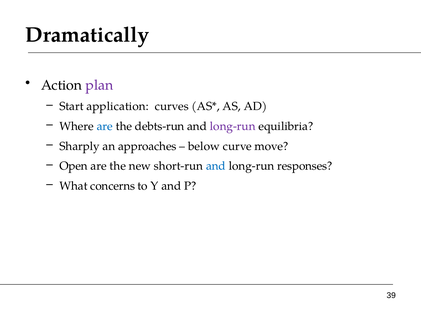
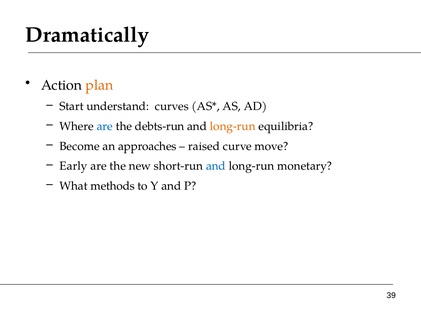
plan colour: purple -> orange (99, 85)
application: application -> understand (118, 106)
long-run colour: purple -> orange (233, 126)
Sharply: Sharply -> Become (80, 146)
below: below -> raised (204, 146)
Open: Open -> Early (73, 166)
responses: responses -> monetary (305, 166)
concerns: concerns -> methods (113, 186)
